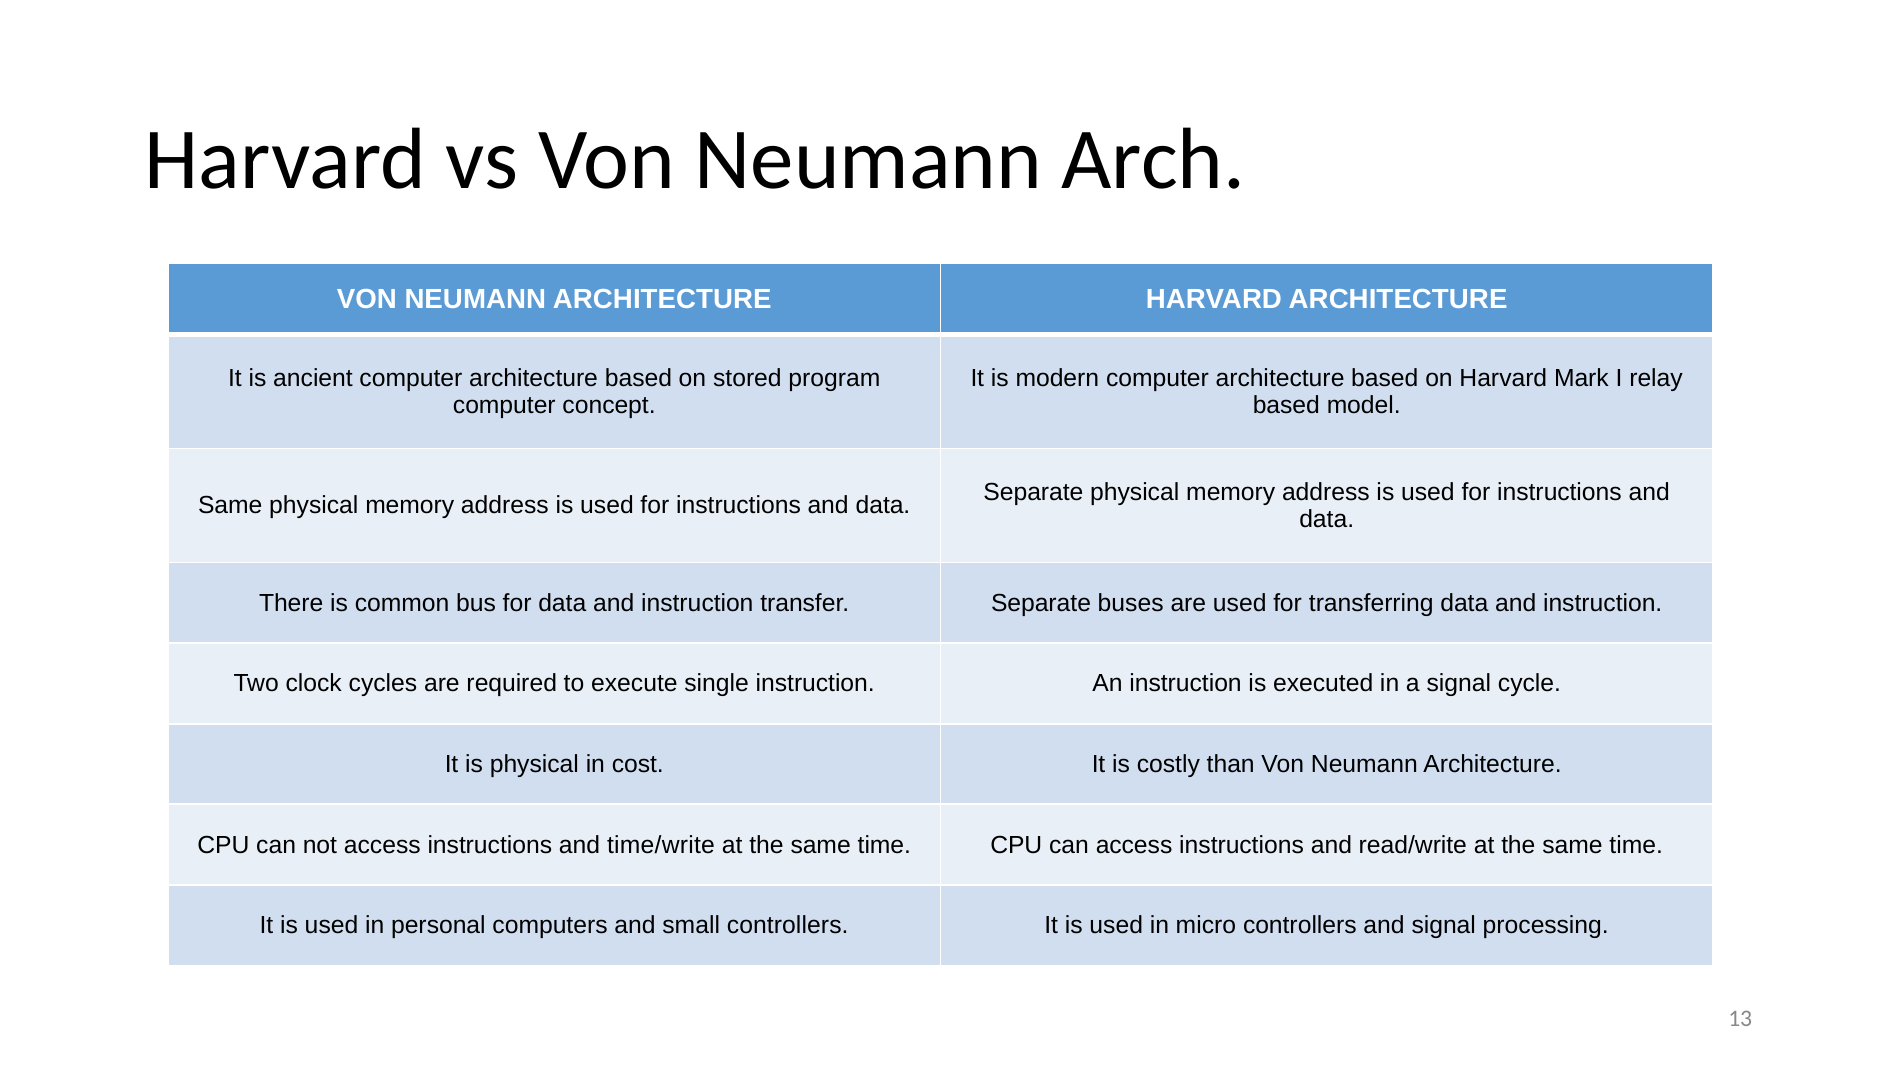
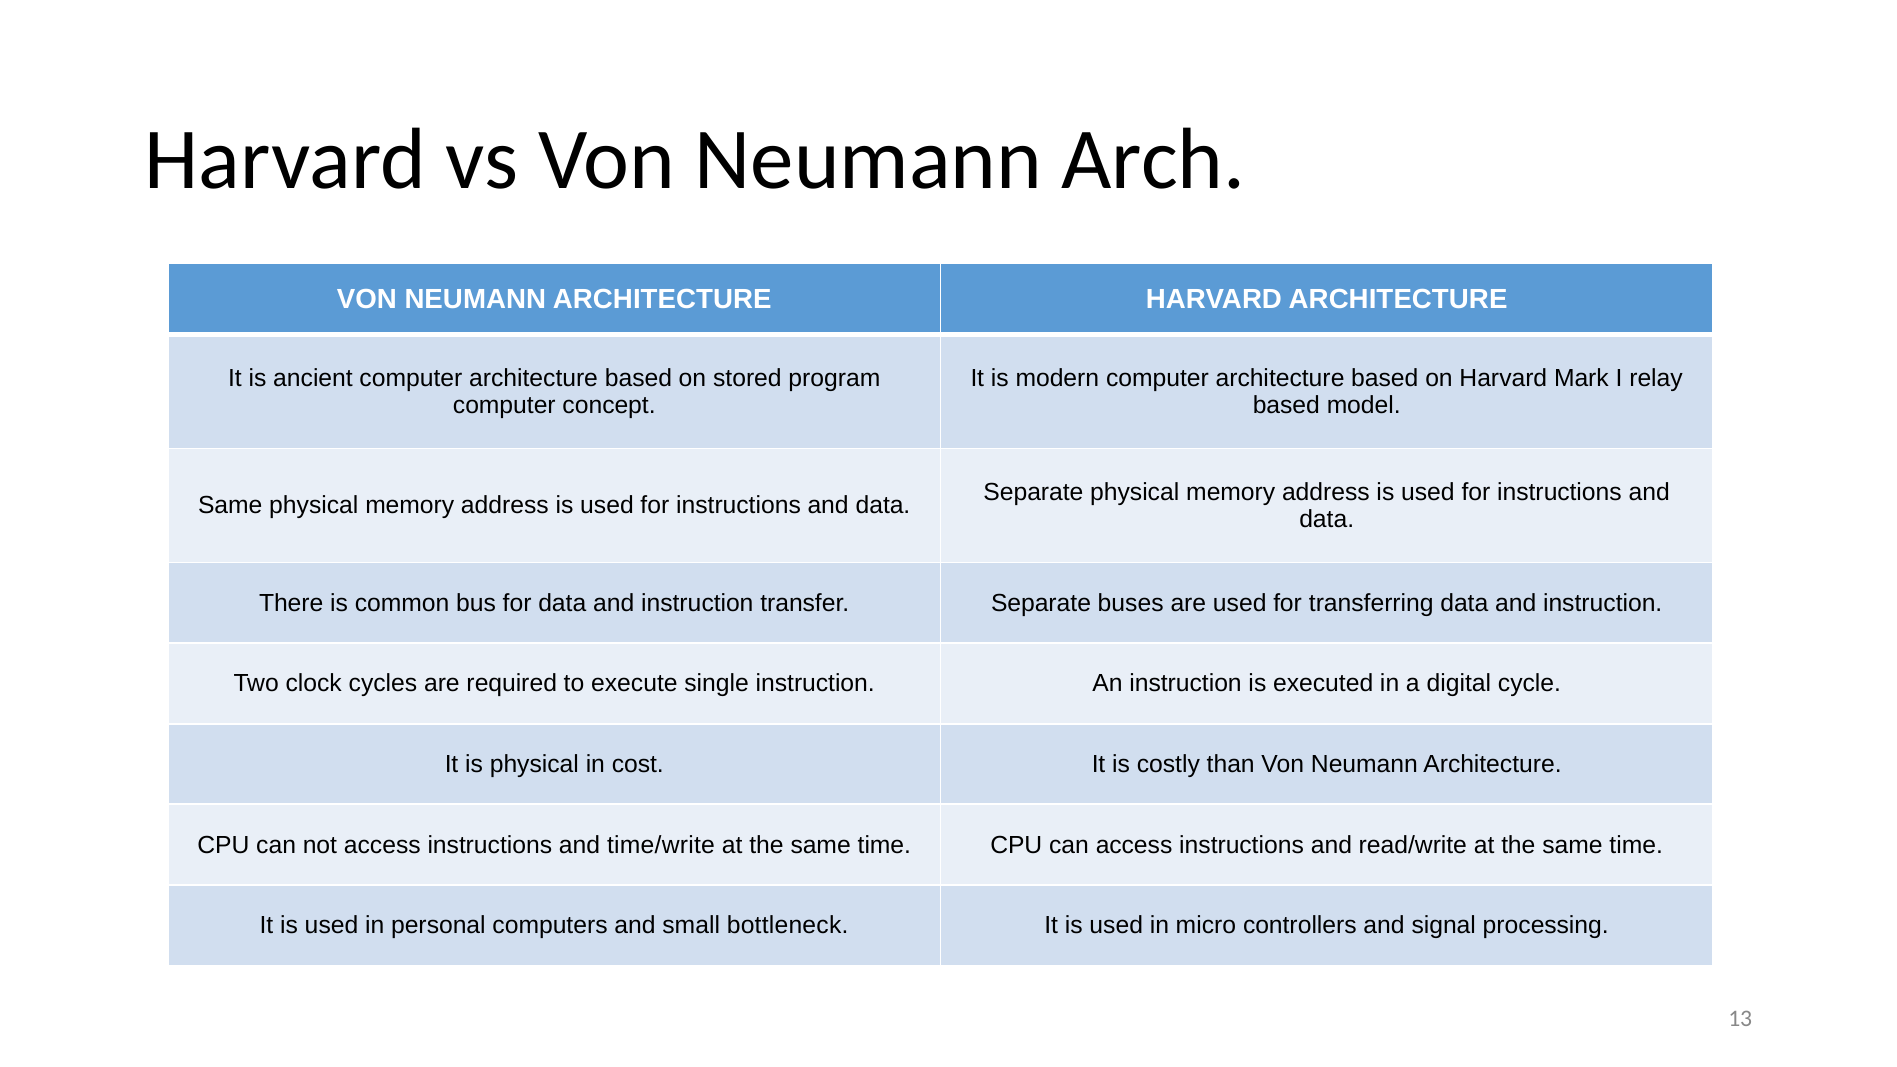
a signal: signal -> digital (1459, 684)
small controllers: controllers -> bottleneck (788, 926)
